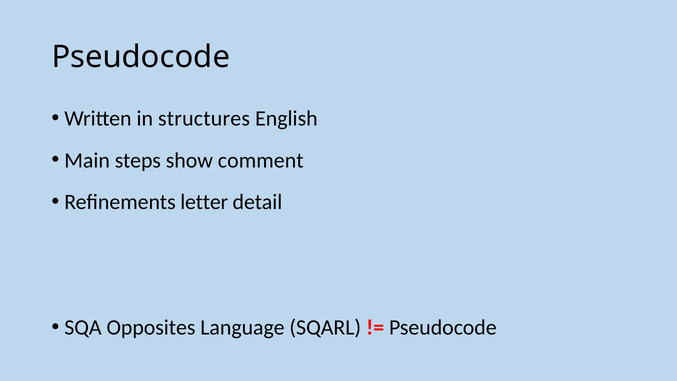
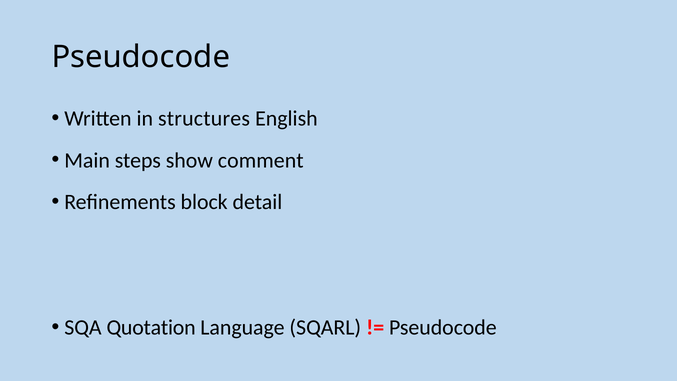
letter: letter -> block (204, 202)
Opposites: Opposites -> Quotation (151, 327)
